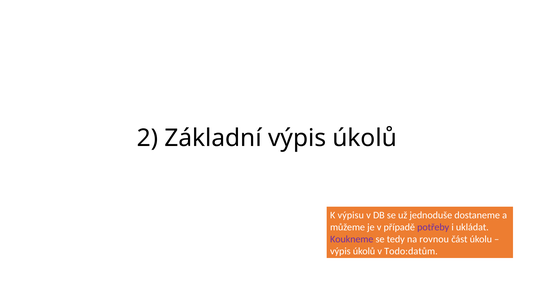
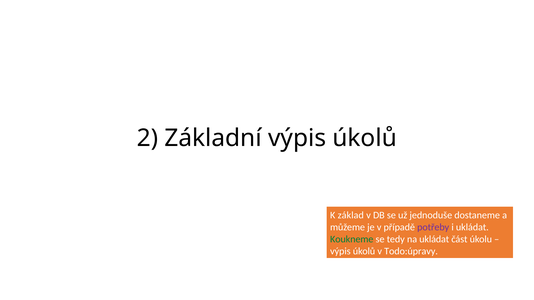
výpisu: výpisu -> základ (351, 215)
Koukneme colour: purple -> green (352, 239)
na rovnou: rovnou -> ukládat (434, 239)
Todo:datům: Todo:datům -> Todo:úpravy (411, 251)
